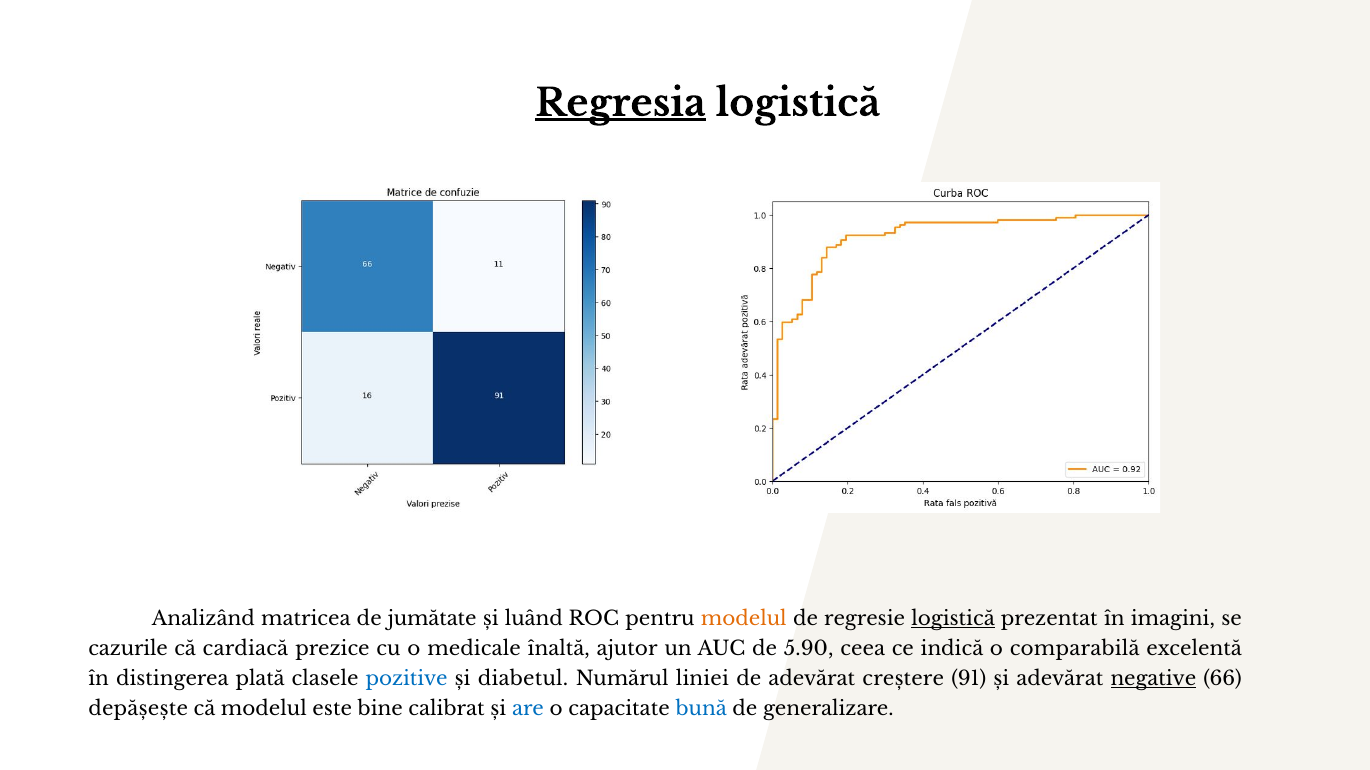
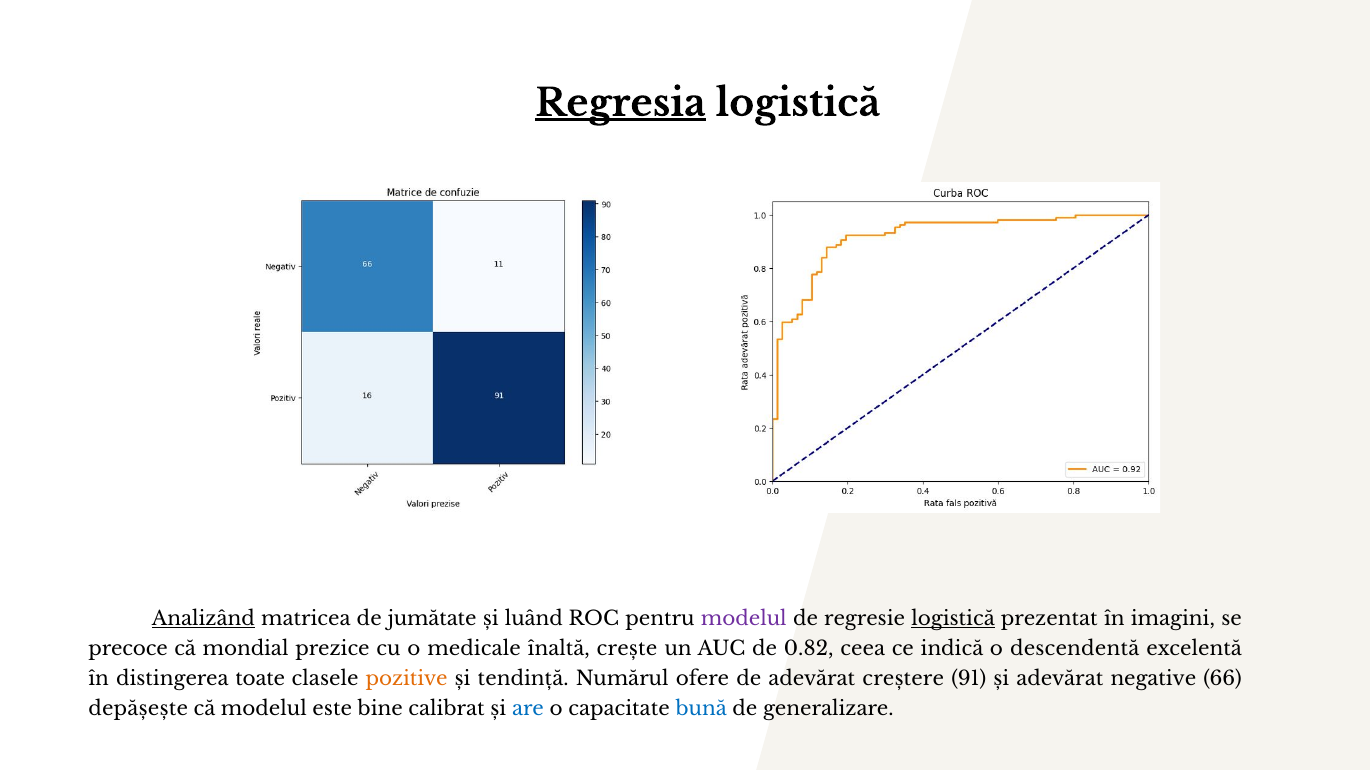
Analizând underline: none -> present (203, 619)
modelul colour: orange -> purple (744, 619)
cazurile: cazurile -> precoce (128, 649)
cardiacă: cardiacă -> mondial (246, 649)
ajutor: ajutor -> crește (627, 649)
5.90: 5.90 -> 0.82 (809, 649)
comparabilă: comparabilă -> descendentă (1075, 649)
plată: plată -> toate (260, 679)
pozitive colour: blue -> orange (407, 679)
diabetul: diabetul -> tendință (523, 679)
liniei: liniei -> ofere (702, 679)
negative underline: present -> none (1153, 679)
